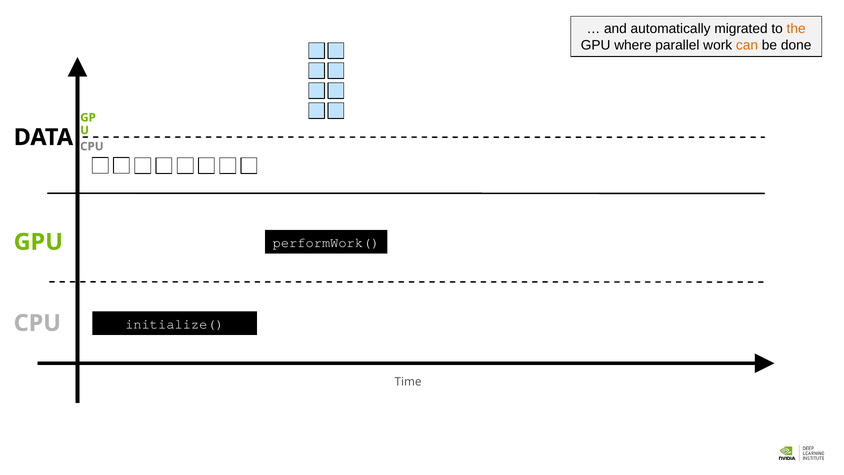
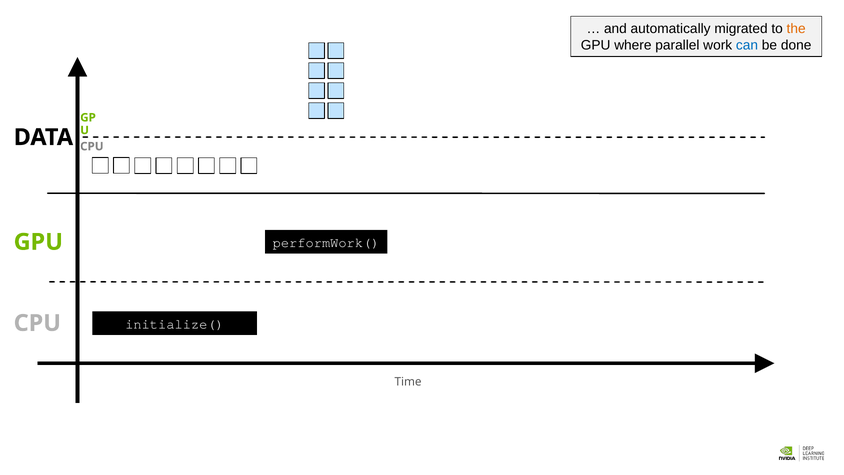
can colour: orange -> blue (747, 45)
